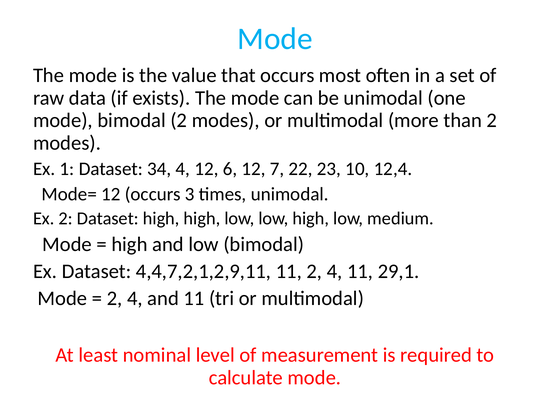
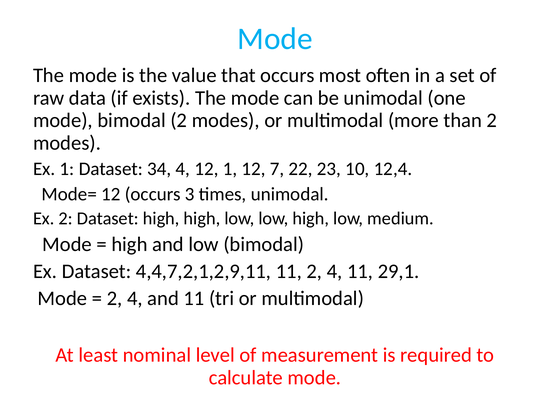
12 6: 6 -> 1 (230, 169)
